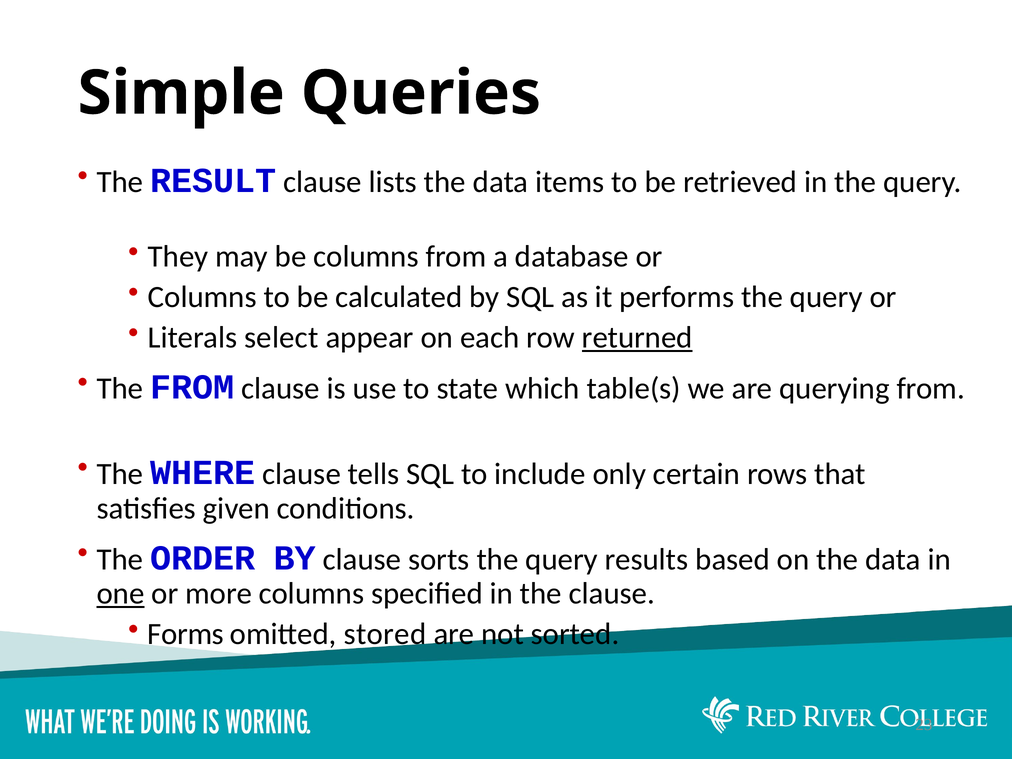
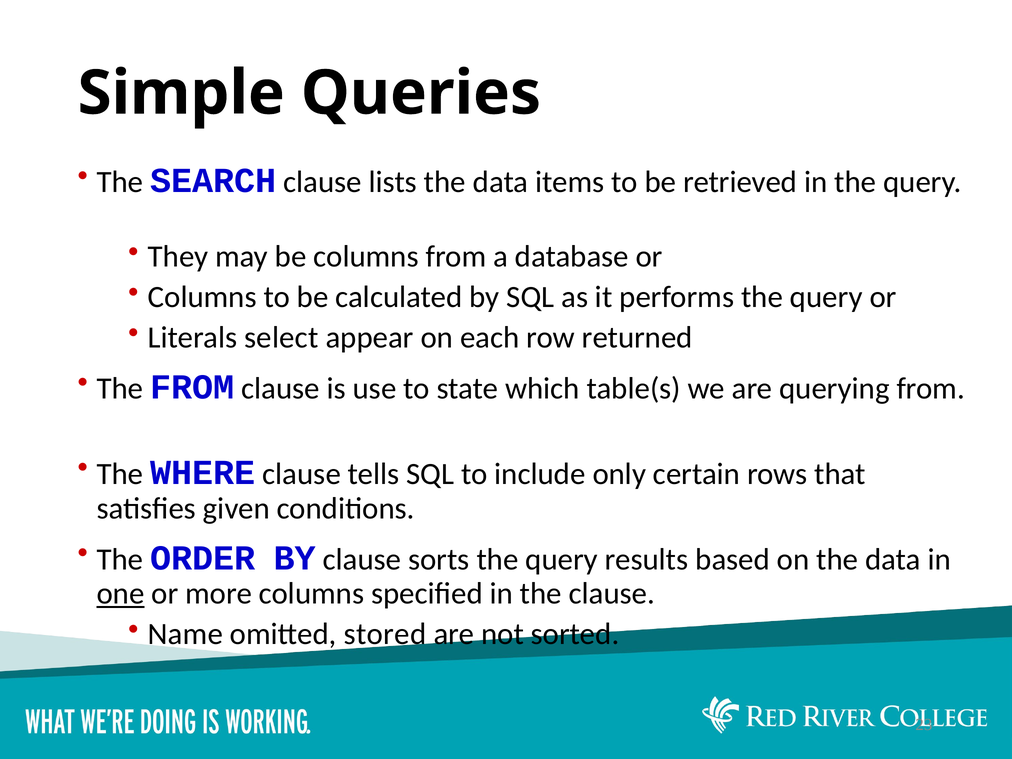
RESULT: RESULT -> SEARCH (213, 181)
returned underline: present -> none (637, 338)
Forms: Forms -> Name (185, 634)
